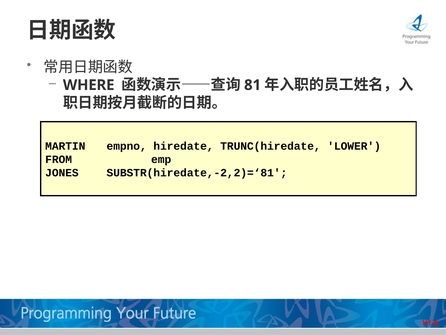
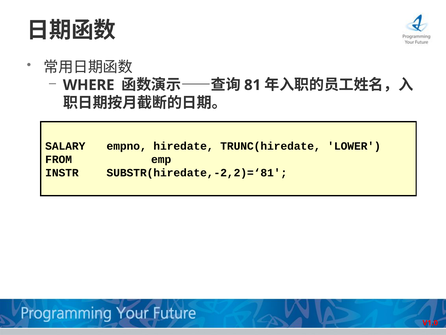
MARTIN: MARTIN -> SALARY (65, 146)
JONES: JONES -> INSTR (62, 173)
